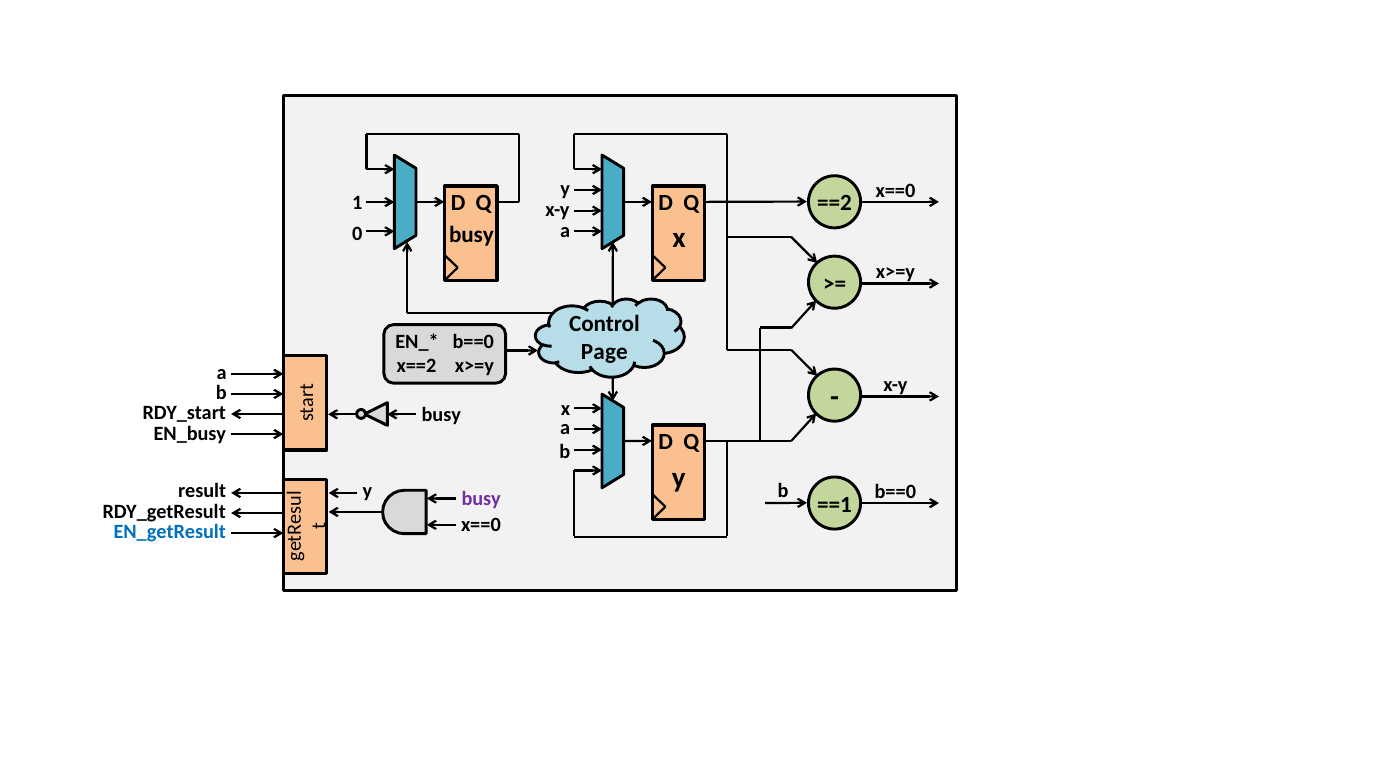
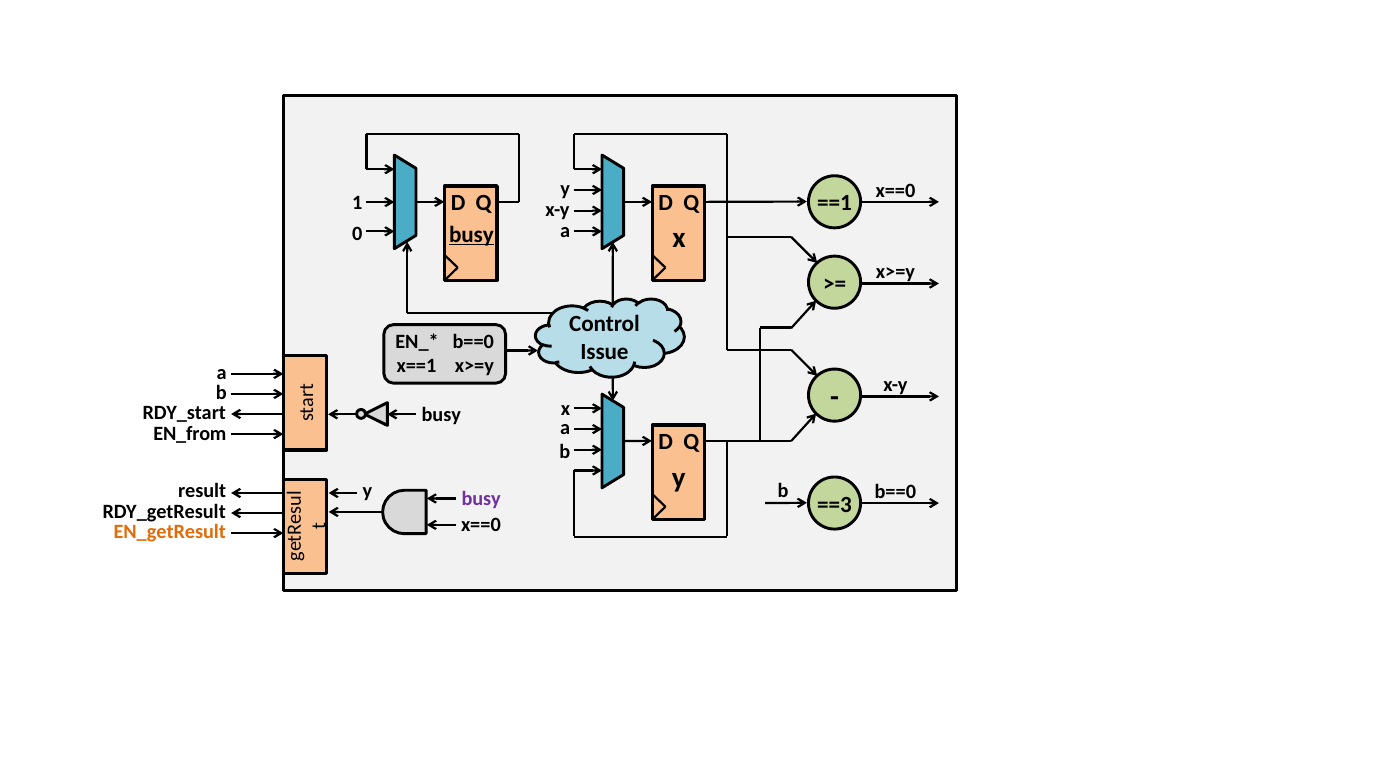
==2: ==2 -> ==1 (835, 203)
busy underline: none -> present (471, 235)
Page: Page -> Issue (605, 352)
x==2: x==2 -> x==1 (416, 366)
EN_busy: EN_busy -> EN_from (190, 434)
==1: ==1 -> ==3 (835, 505)
EN_getResult colour: blue -> orange (170, 533)
